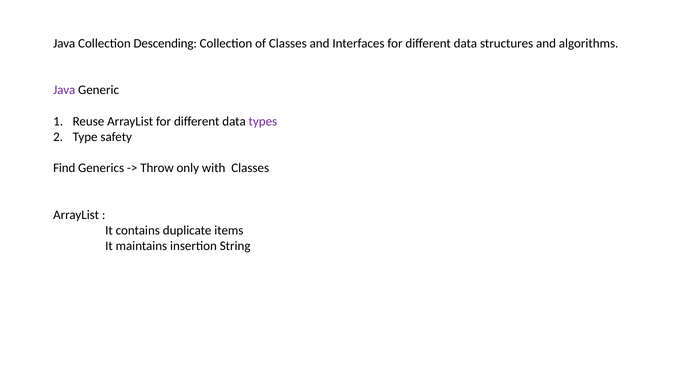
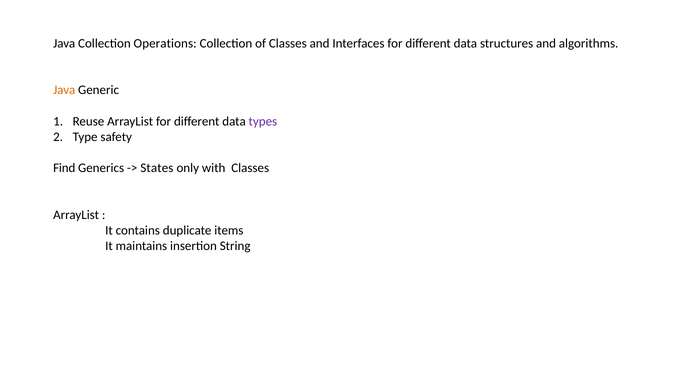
Descending: Descending -> Operations (165, 43)
Java colour: purple -> orange (64, 90)
Throw: Throw -> States (157, 168)
